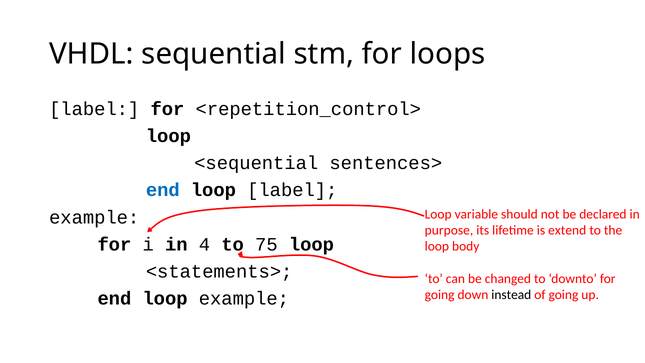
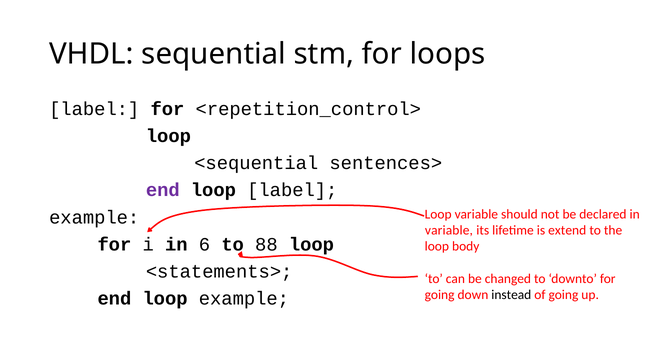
end colour: blue -> purple (163, 190)
purpose: purpose -> variable (449, 230)
4: 4 -> 6 (204, 244)
75: 75 -> 88 (266, 244)
